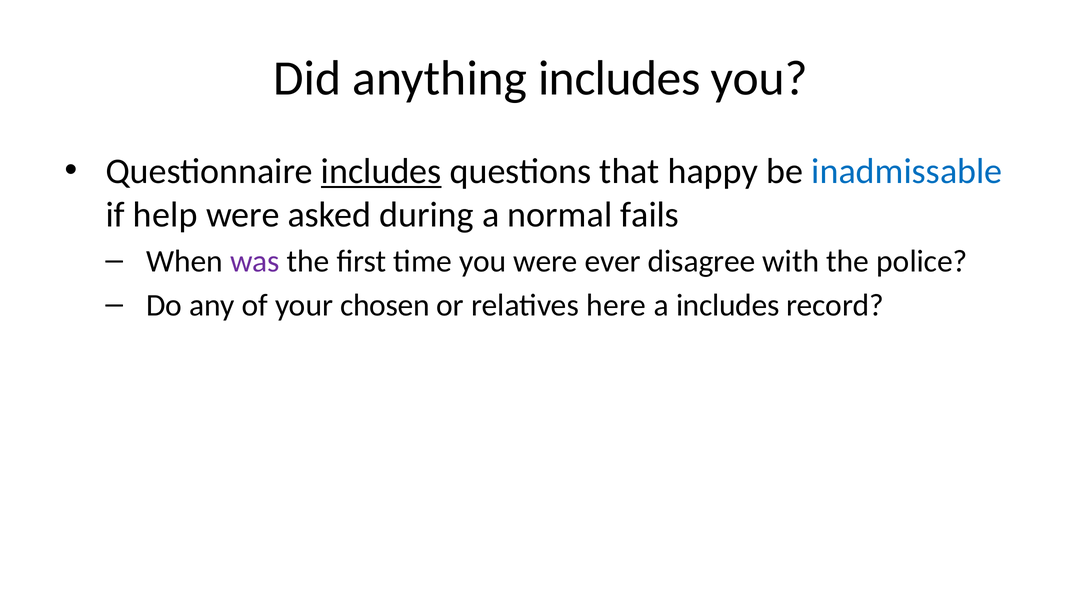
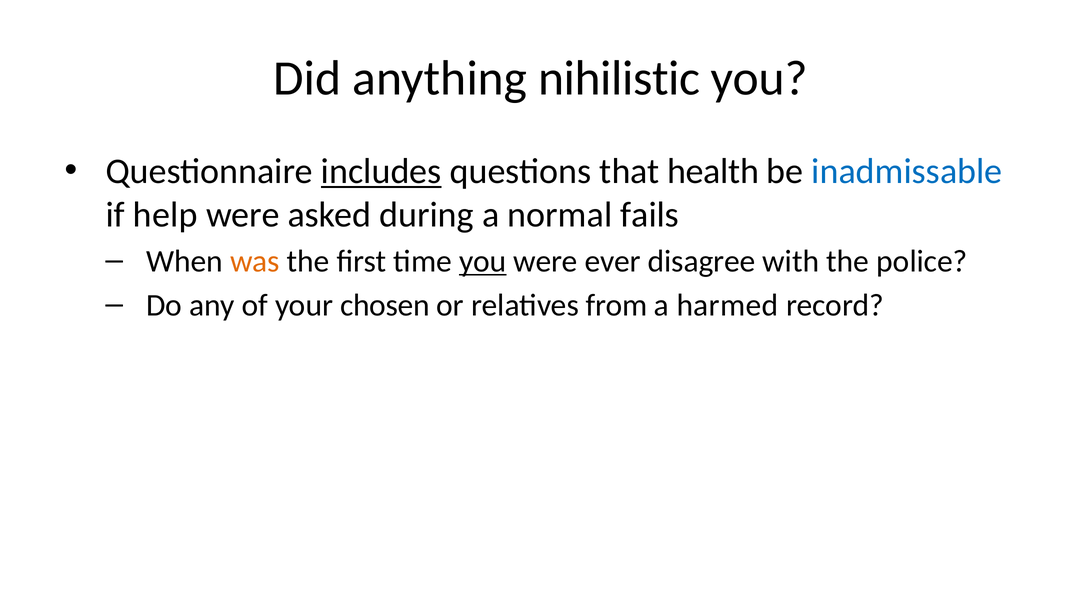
anything includes: includes -> nihilistic (619, 79)
happy: happy -> health (713, 172)
was colour: purple -> orange (255, 261)
you underline: none -> present (483, 261)
here: here -> from (617, 306)
a includes: includes -> harmed (727, 306)
